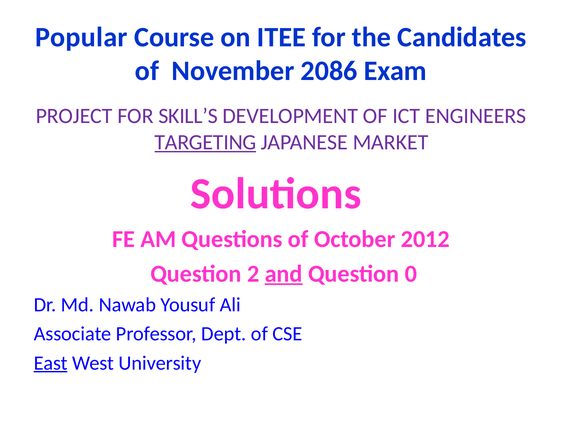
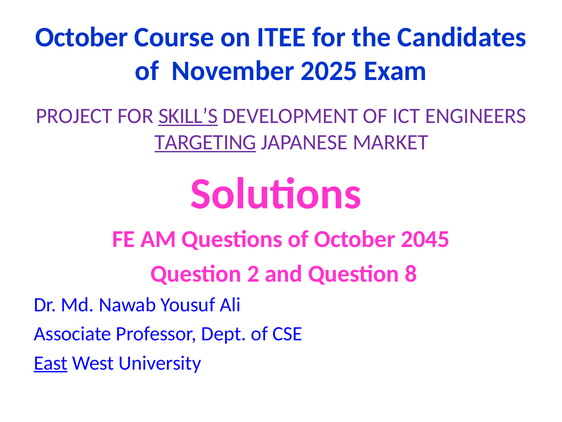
Popular: Popular -> October (82, 37)
2086: 2086 -> 2025 (329, 71)
SKILL’S underline: none -> present (188, 116)
2012: 2012 -> 2045 (425, 239)
and underline: present -> none (284, 273)
0: 0 -> 8 (411, 273)
